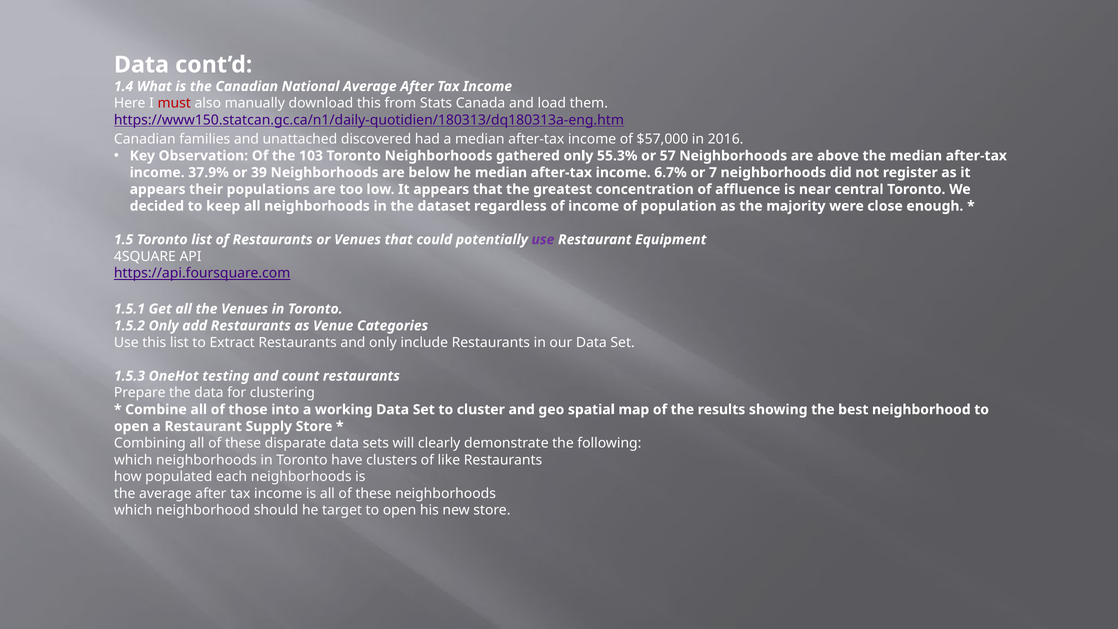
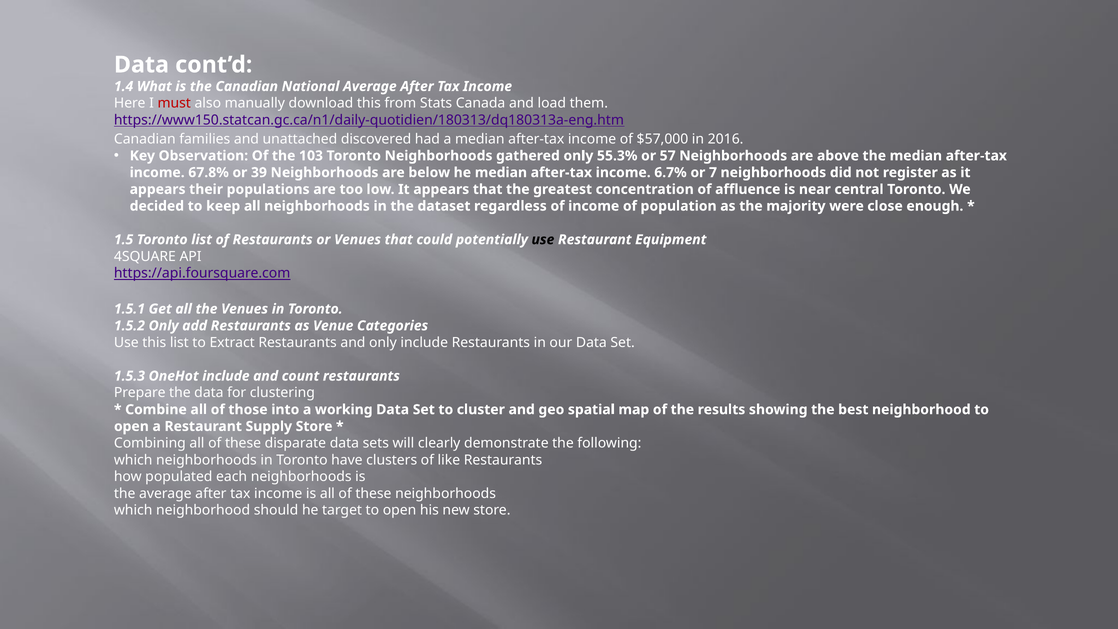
37.9%: 37.9% -> 67.8% (209, 172)
use colour: purple -> black (543, 240)
OneHot testing: testing -> include (226, 376)
